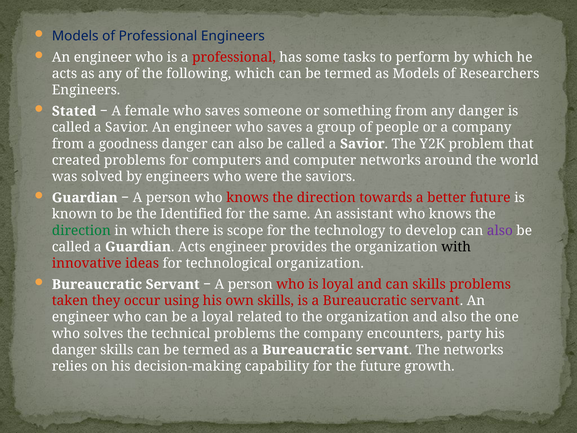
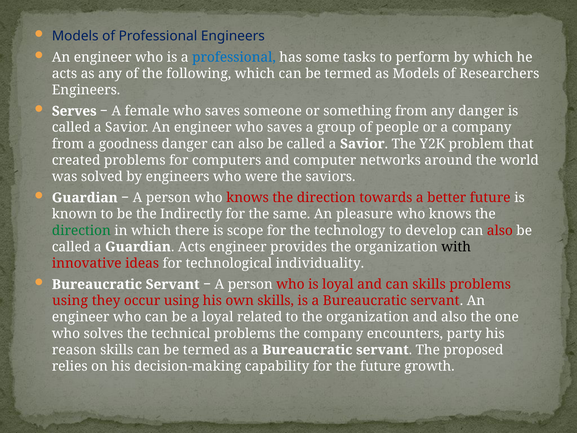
professional colour: red -> blue (234, 57)
Stated: Stated -> Serves (74, 111)
Identified: Identified -> Indirectly (191, 214)
assistant: assistant -> pleasure (365, 214)
also colour: purple -> red (500, 230)
technological organization: organization -> individuality (320, 263)
taken: taken -> using (70, 301)
danger: danger -> reason (74, 350)
The networks: networks -> proposed (473, 350)
